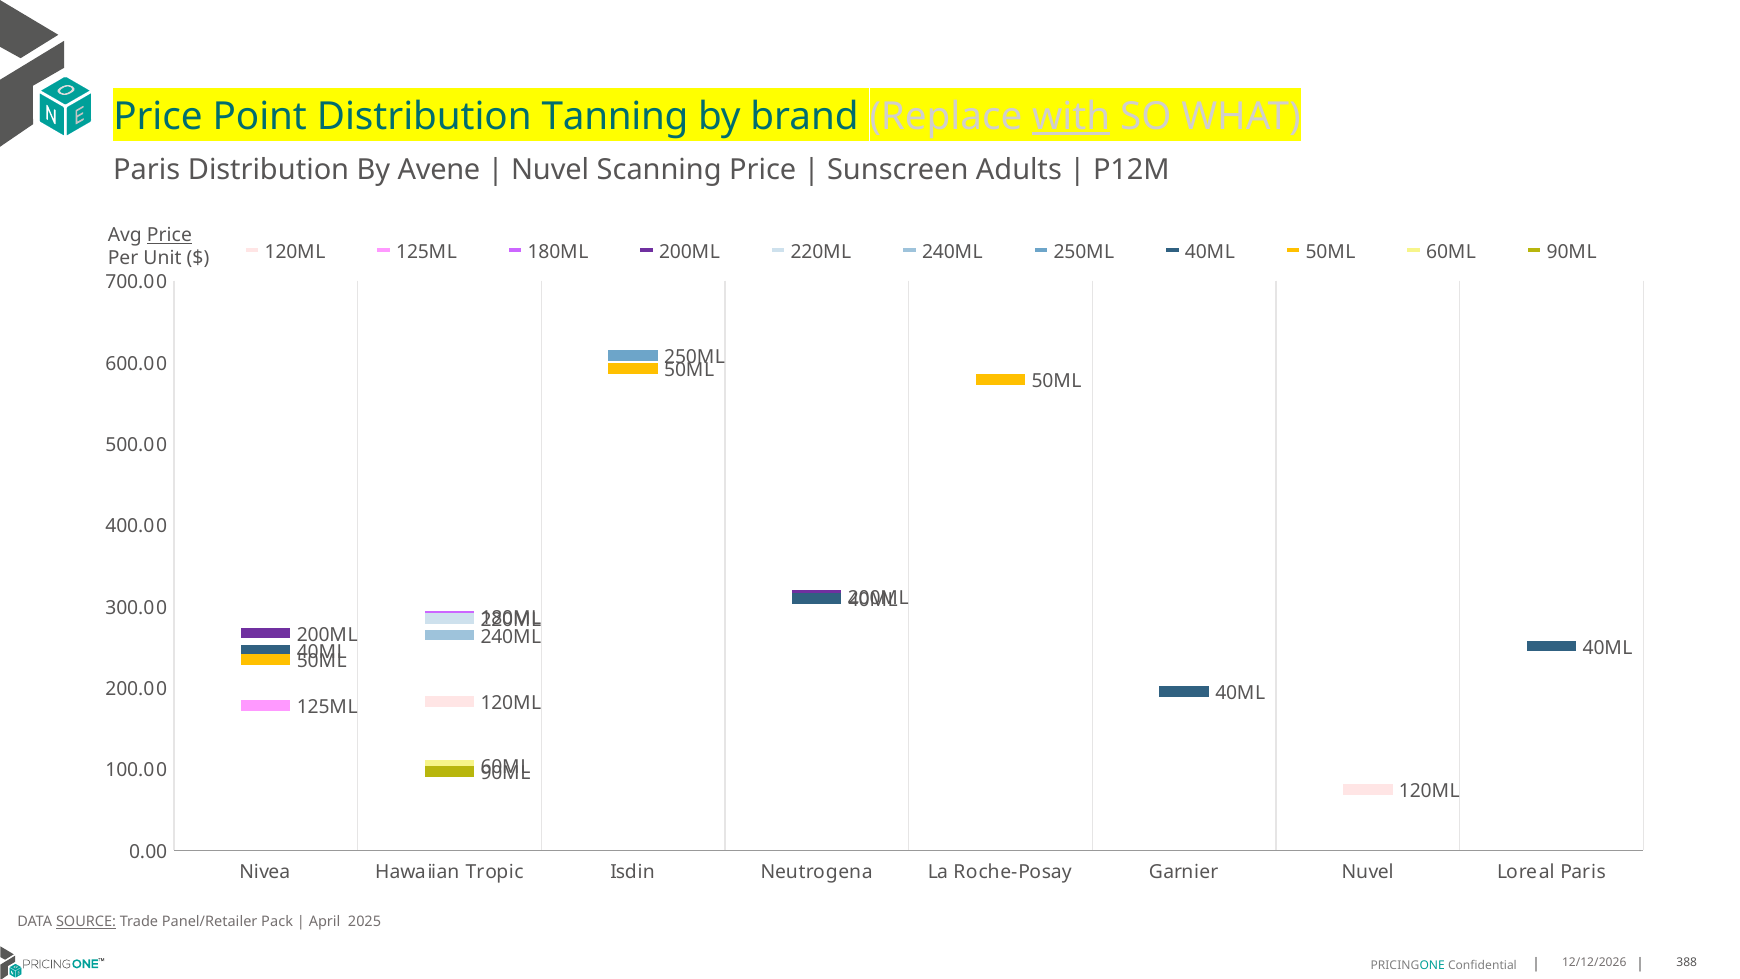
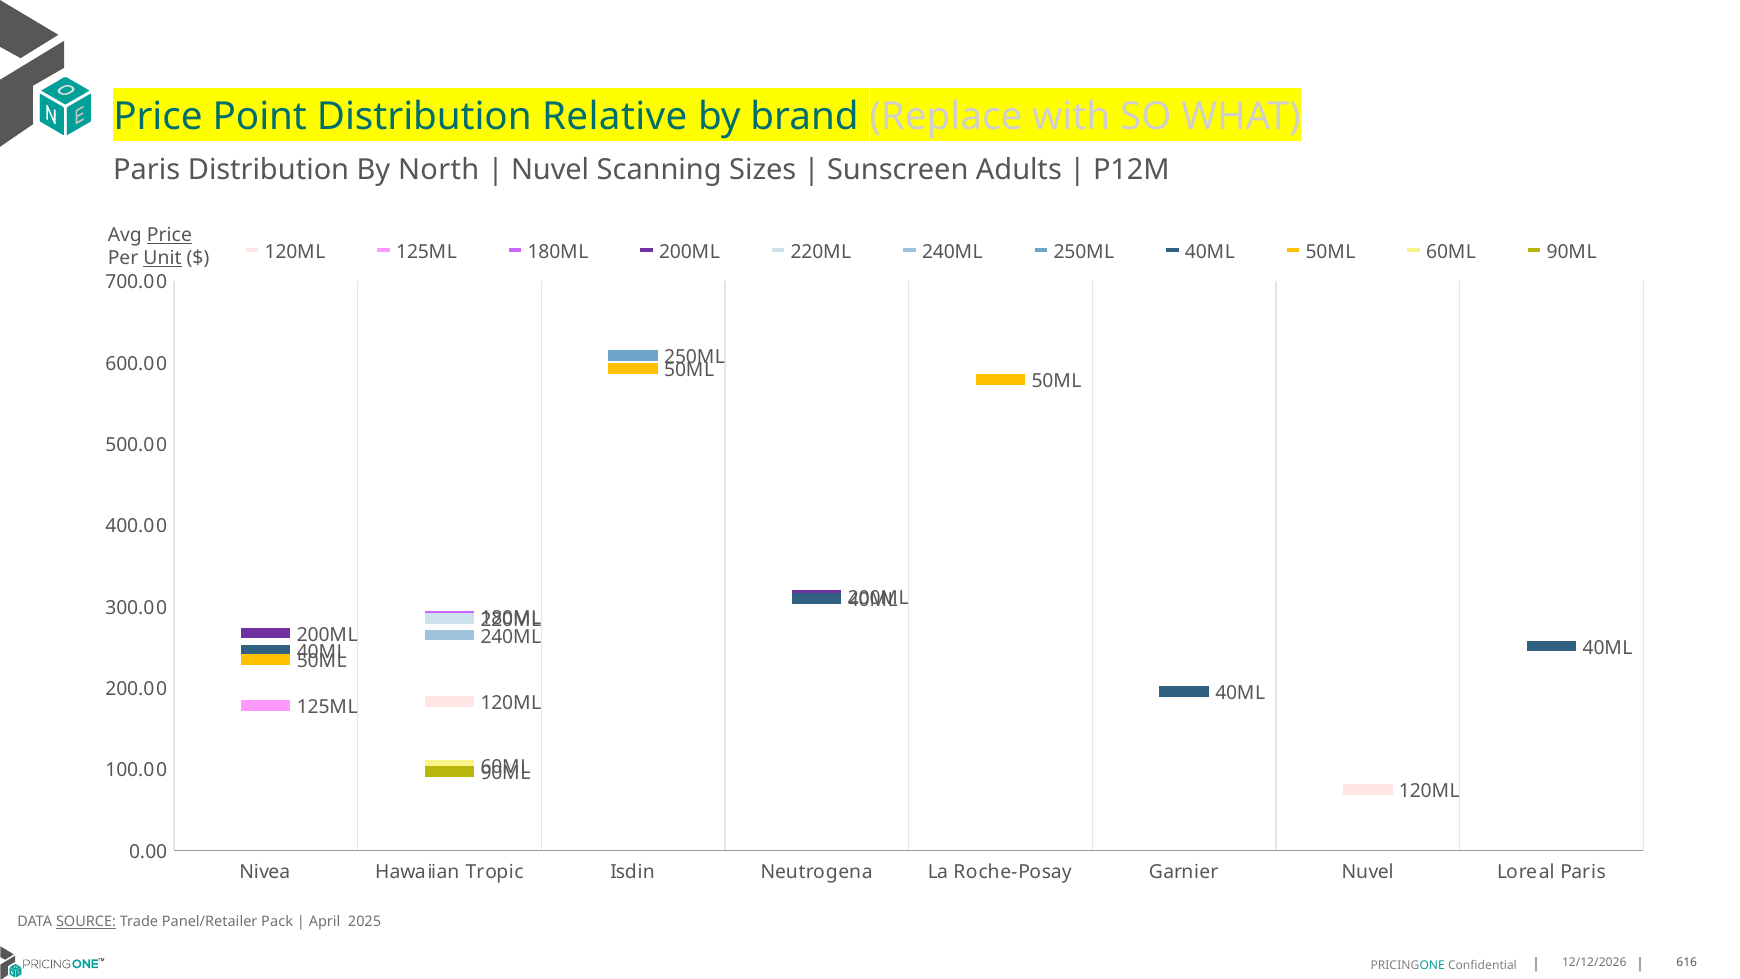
Tanning: Tanning -> Relative (615, 117)
with underline: present -> none (1071, 117)
Avene: Avene -> North (439, 170)
Scanning Price: Price -> Sizes (763, 170)
Unit underline: none -> present (163, 258)
388: 388 -> 616 (1687, 962)
